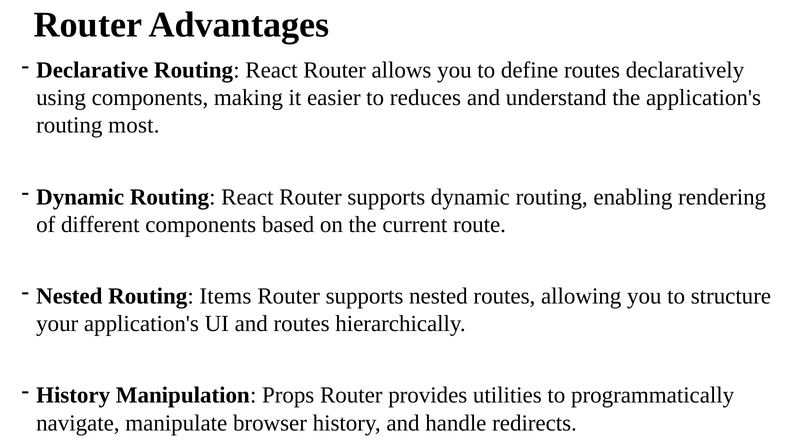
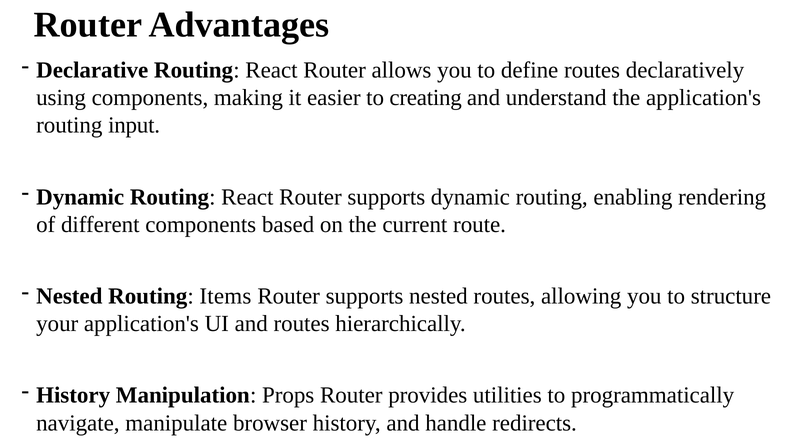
reduces: reduces -> creating (426, 98)
most: most -> input (134, 125)
